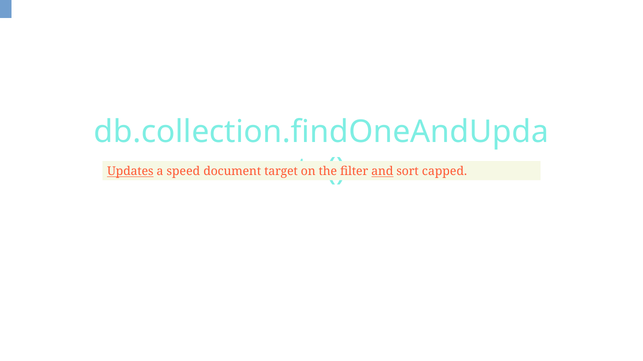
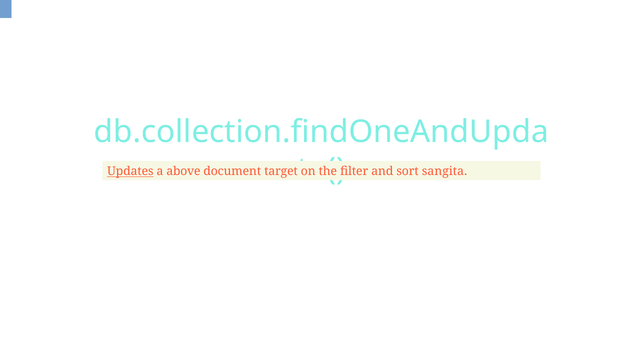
speed: speed -> above (183, 172)
and underline: present -> none (382, 172)
capped: capped -> sangita (445, 172)
